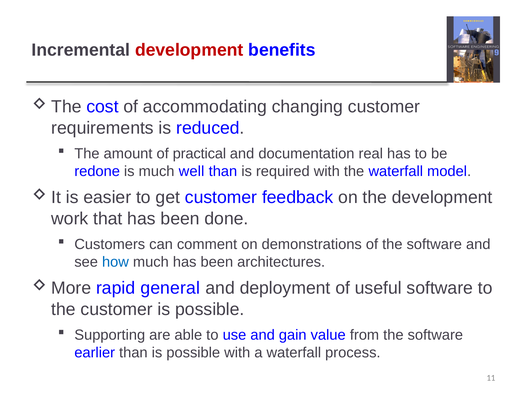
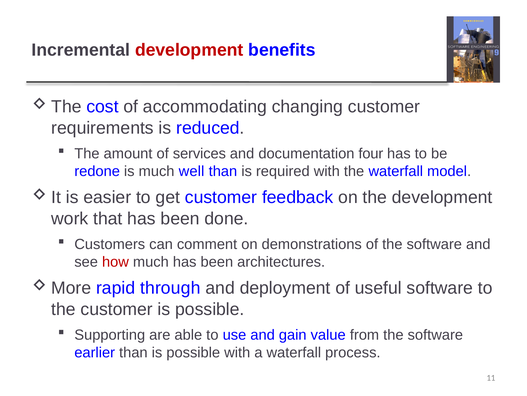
practical: practical -> services (199, 153)
real: real -> four (371, 153)
how colour: blue -> red (115, 261)
general: general -> through (170, 288)
